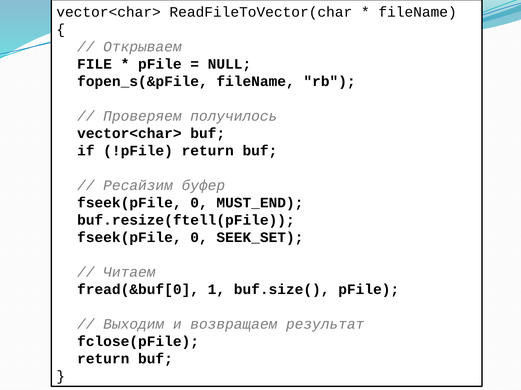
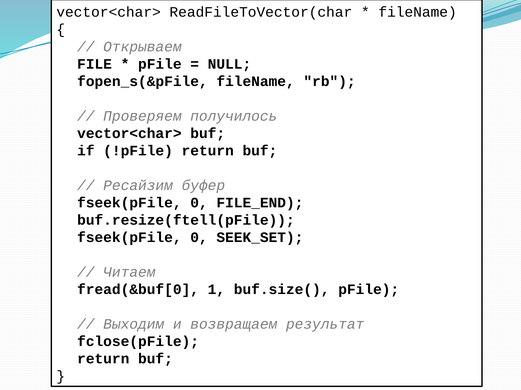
MUST_END: MUST_END -> FILE_END (260, 203)
